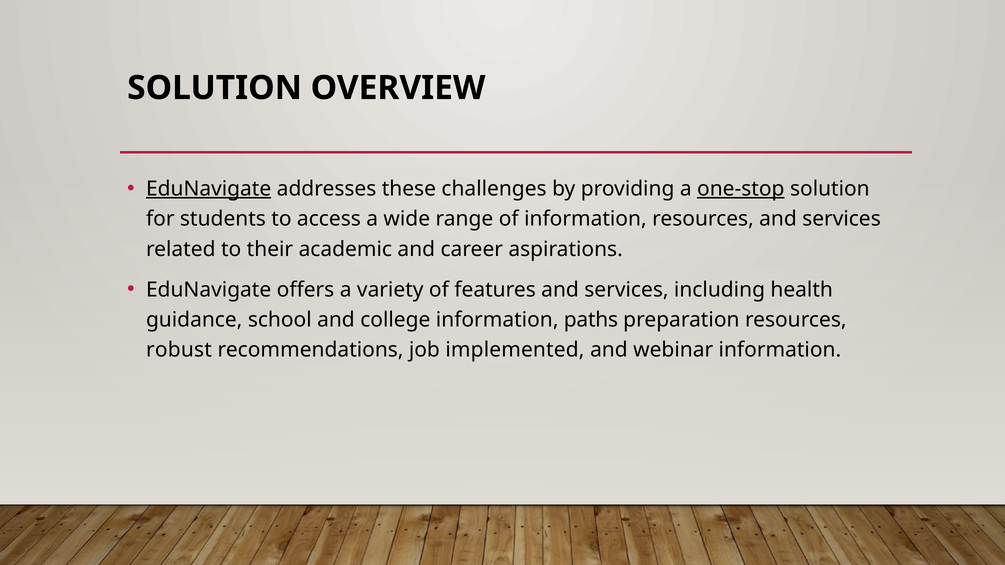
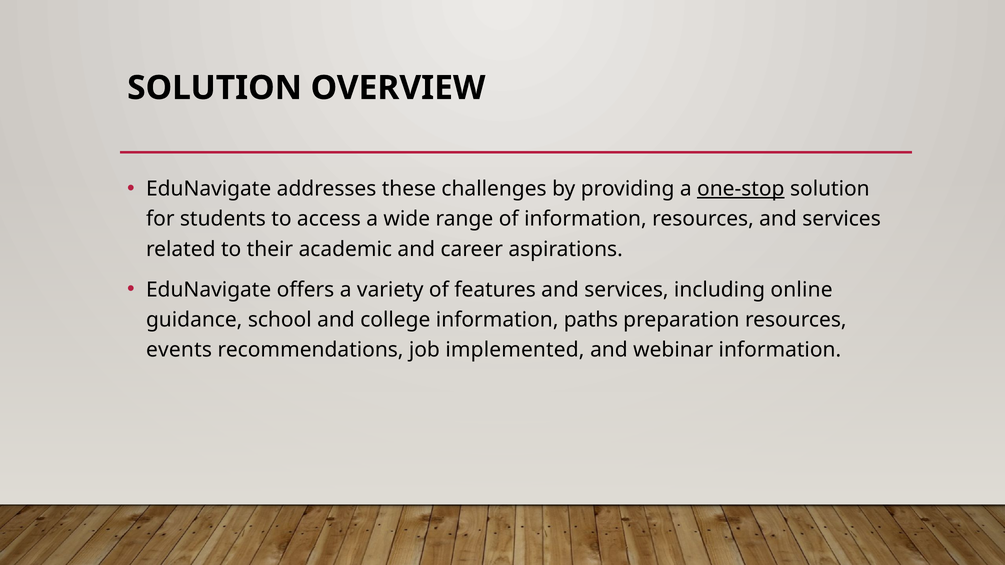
EduNavigate underline: present -> none (209, 189)
health: health -> online (802, 290)
robust: robust -> events (179, 350)
